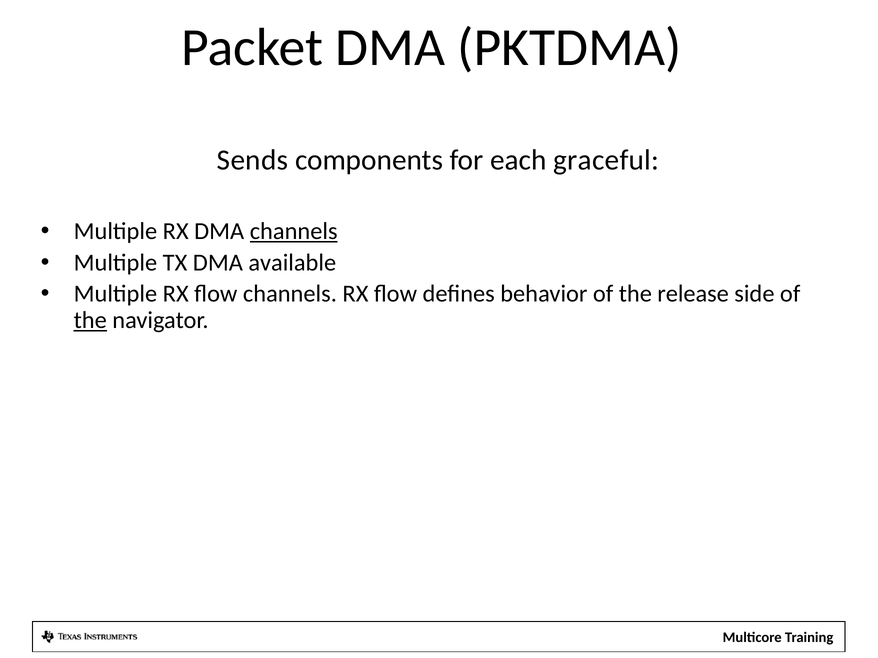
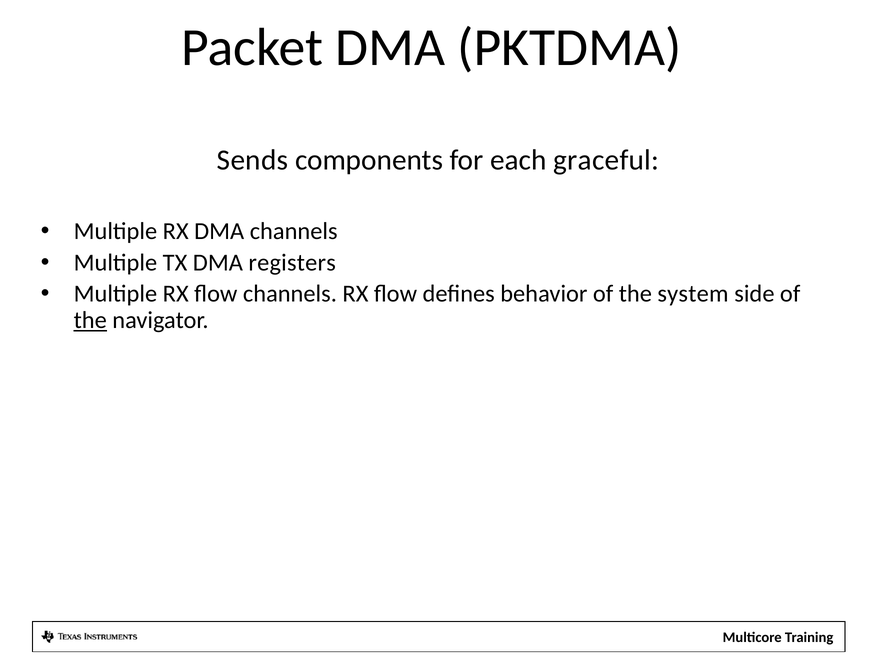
channels underline: present -> none (294, 232)
available: available -> registers (292, 263)
release: release -> system (693, 294)
